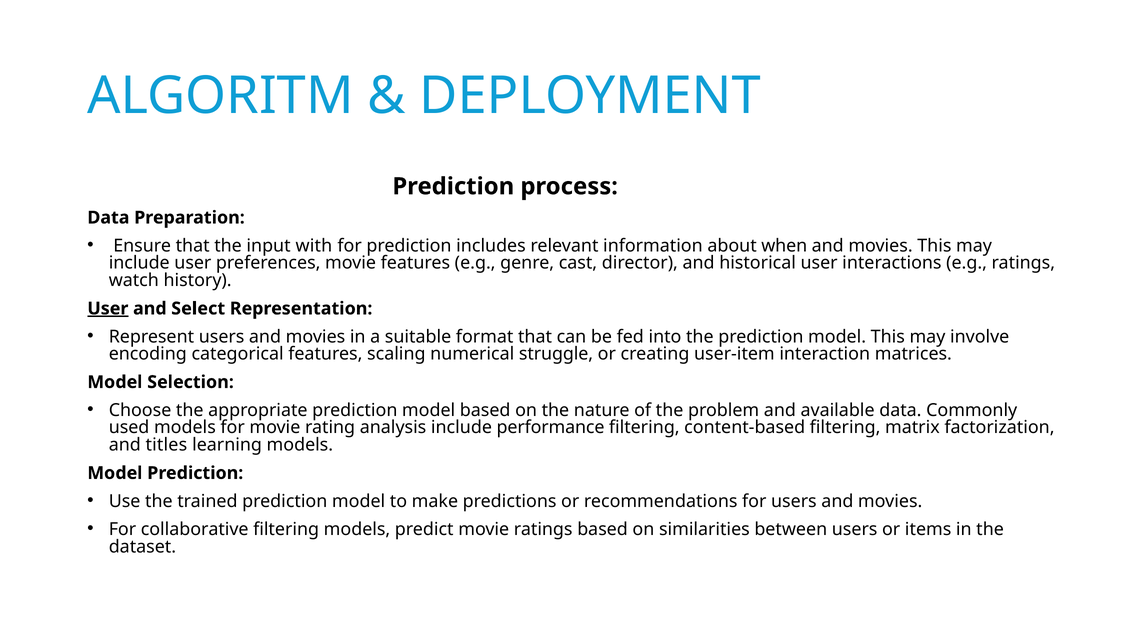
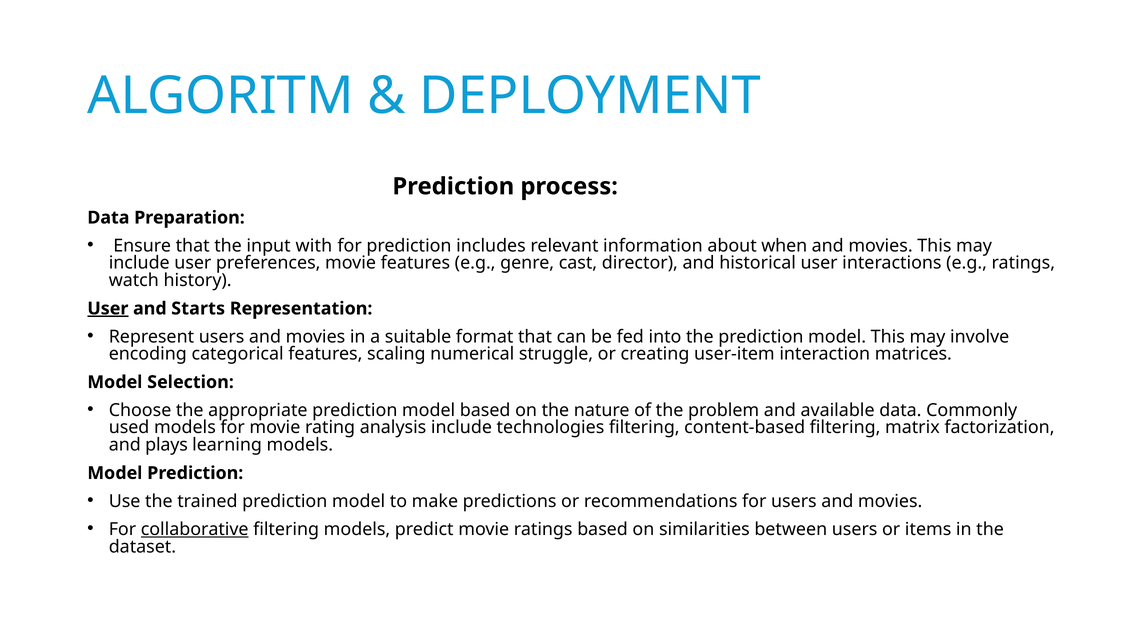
Select: Select -> Starts (198, 309)
performance: performance -> technologies (550, 428)
titles: titles -> plays (167, 445)
collaborative underline: none -> present (195, 529)
